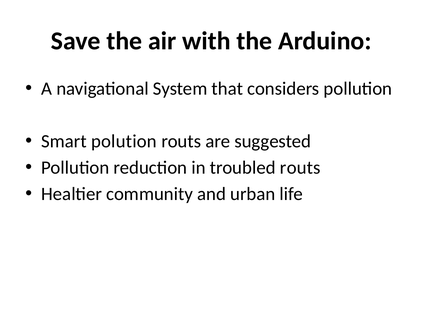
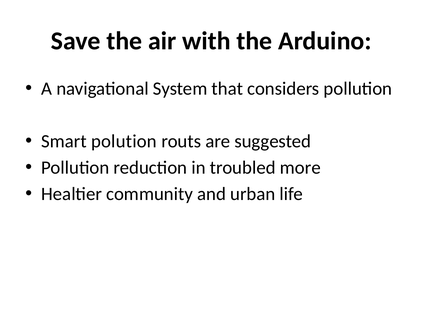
troubled routs: routs -> more (300, 168)
